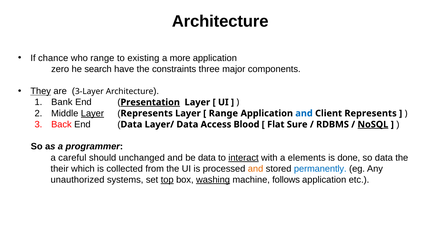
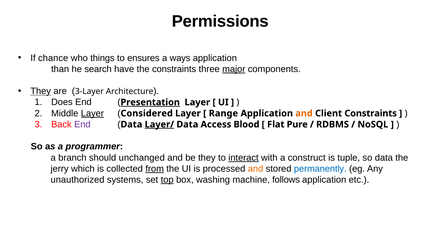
Architecture: Architecture -> Permissions (220, 21)
who range: range -> things (102, 58)
existing: existing -> ensures (143, 58)
more: more -> ways (180, 58)
zero: zero -> than (60, 69)
major underline: none -> present (234, 69)
Bank: Bank -> Does (62, 102)
Represents: Represents -> Considered (147, 113)
and colour: blue -> orange (304, 113)
Client Represents: Represents -> Constraints (371, 113)
End colour: black -> purple (82, 124)
Layer/ underline: none -> present (159, 124)
Sure: Sure -> Pure (297, 124)
NoSQL underline: present -> none (373, 124)
careful: careful -> branch (72, 157)
be data: data -> they (207, 157)
elements: elements -> construct (307, 157)
done: done -> tuple (349, 157)
their: their -> jerry (60, 168)
from underline: none -> present (155, 168)
washing underline: present -> none (213, 180)
